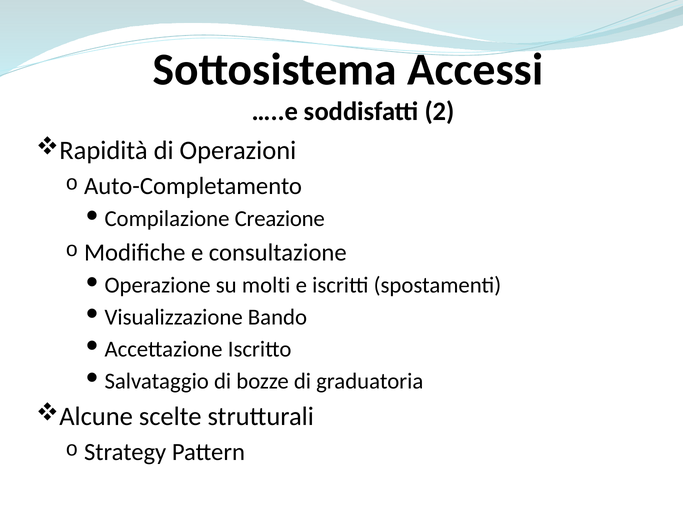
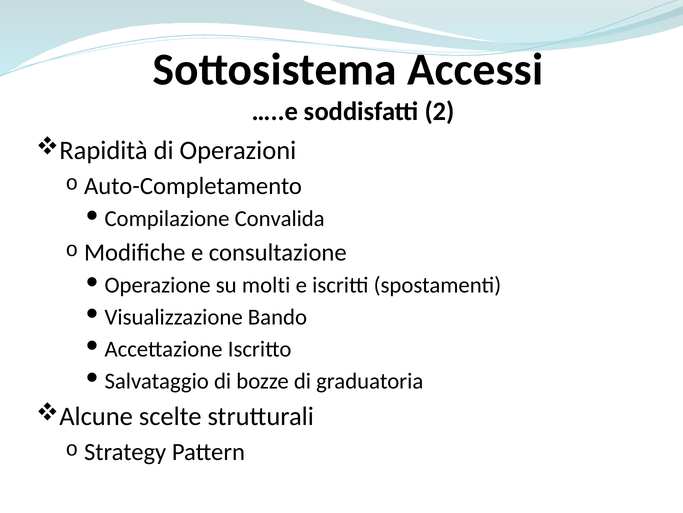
Creazione: Creazione -> Convalida (280, 219)
